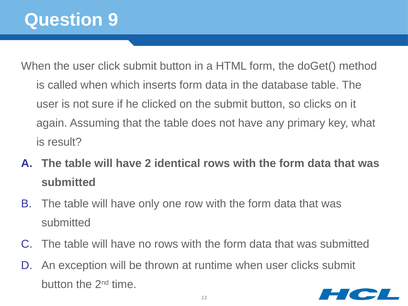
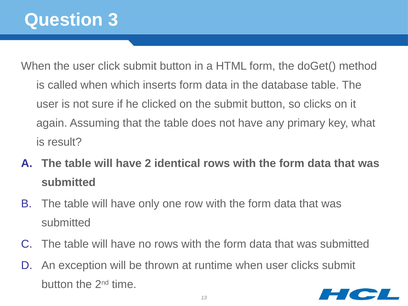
9: 9 -> 3 (113, 20)
